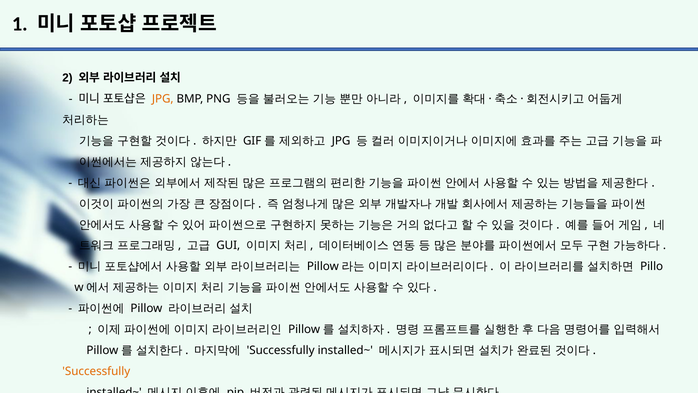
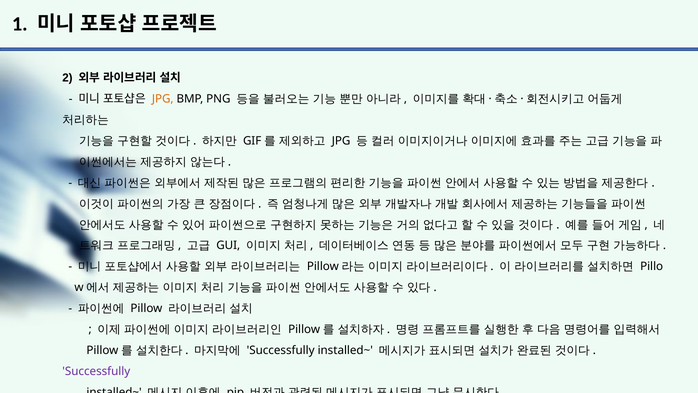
Successfully colour: orange -> purple (96, 371)
